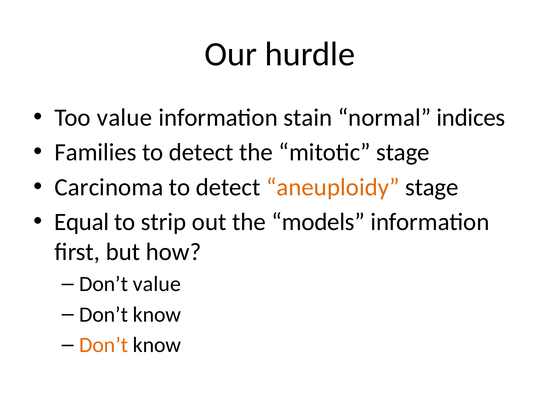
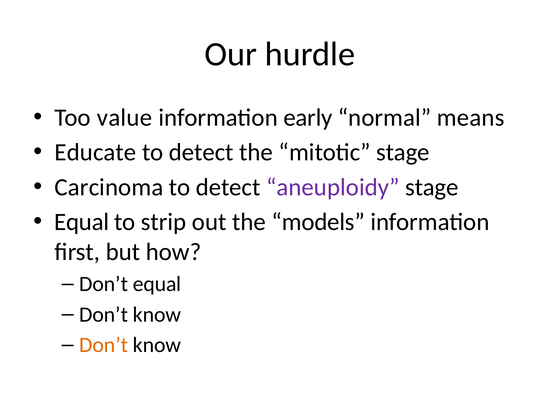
stain: stain -> early (308, 117)
indices: indices -> means (471, 117)
Families: Families -> Educate (95, 152)
aneuploidy colour: orange -> purple (333, 187)
Don’t value: value -> equal (157, 284)
